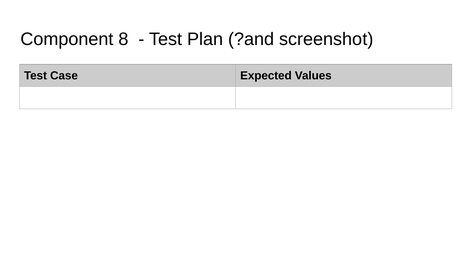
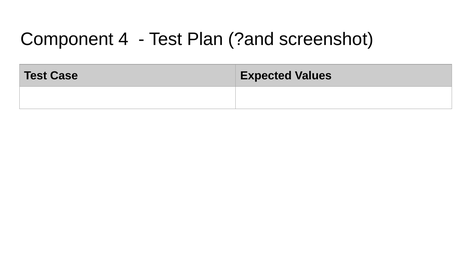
8: 8 -> 4 (124, 39)
